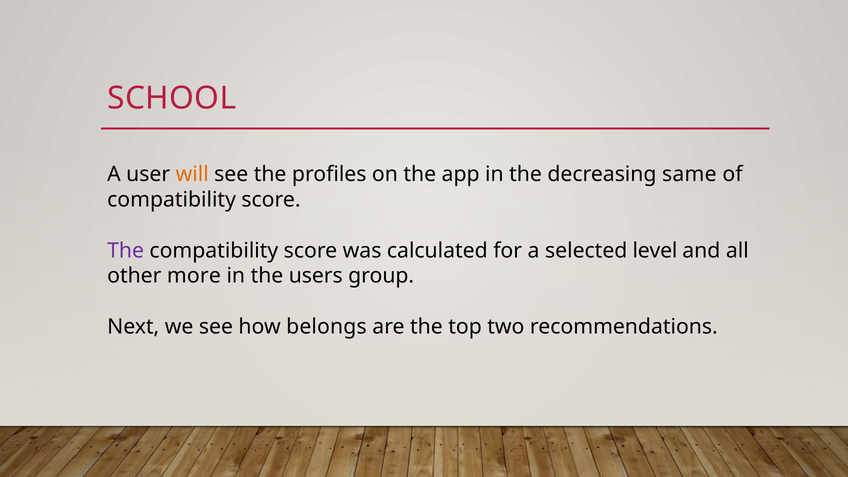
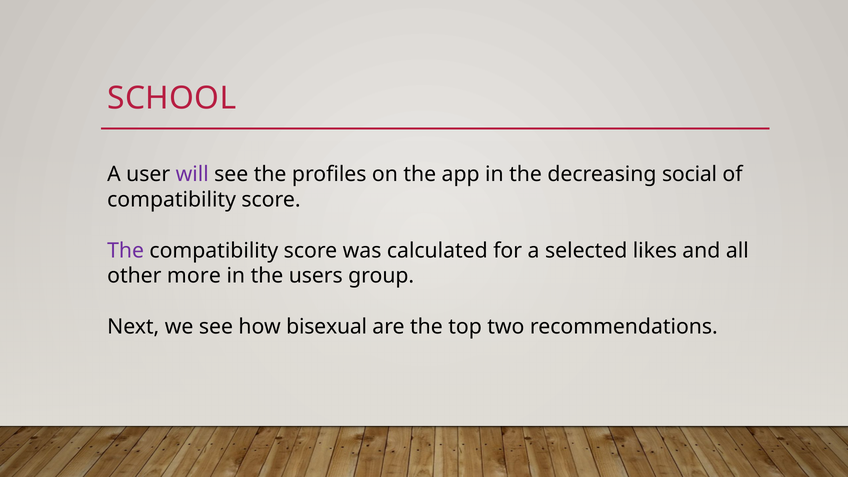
will colour: orange -> purple (192, 174)
same: same -> social (690, 174)
level: level -> likes (655, 251)
belongs: belongs -> bisexual (327, 327)
